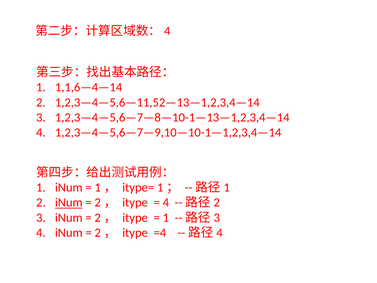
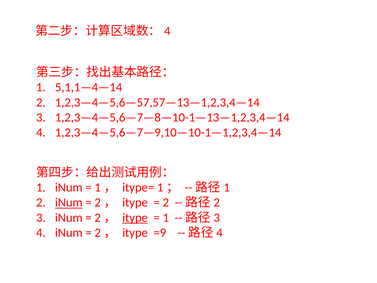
1,1,6—4—14: 1,1,6—4—14 -> 5,1,1—4—14 (89, 87)
1,2,3—4—5,6—11,52—13—1,2,3,4—14: 1,2,3—4—5,6—11,52—13—1,2,3,4—14 -> 1,2,3—4—5,6—57,57—13—1,2,3,4—14 (157, 102)
4: 4 -> 2 (166, 202)
itype underline: none -> present (135, 217)
=4: =4 -> =9 (160, 233)
